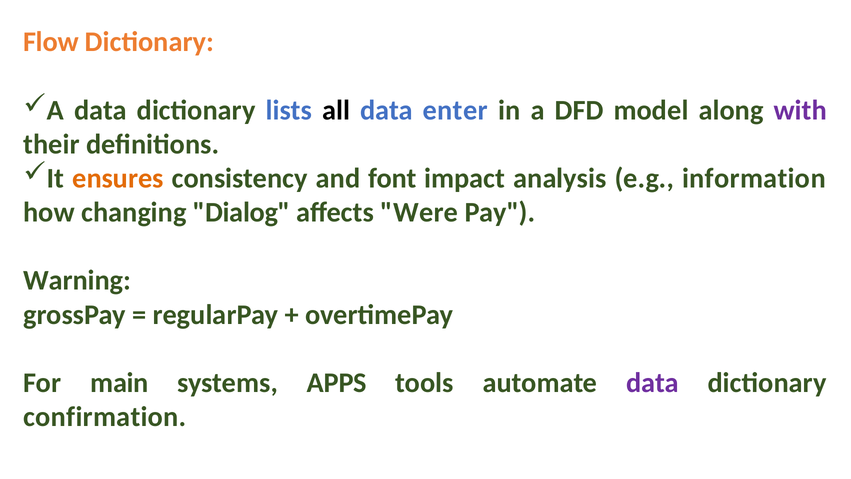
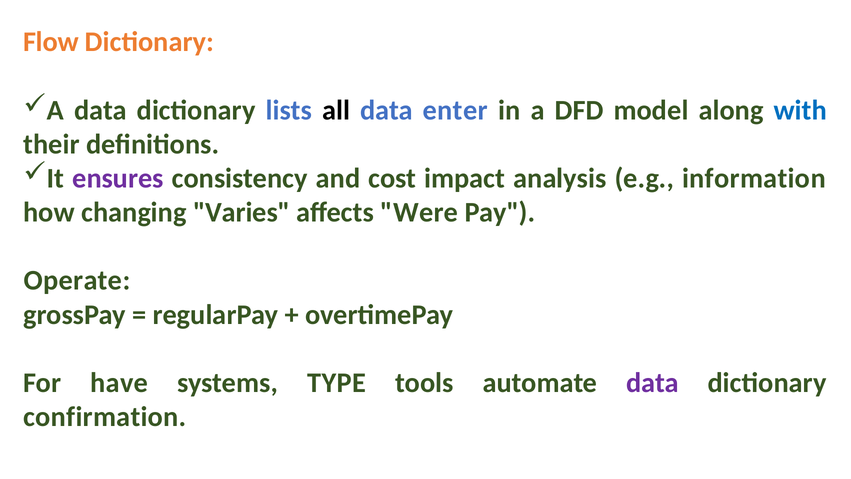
with colour: purple -> blue (800, 110)
ensures colour: orange -> purple (118, 178)
font: font -> cost (392, 178)
Dialog: Dialog -> Varies (242, 212)
Warning: Warning -> Operate (77, 280)
main: main -> have (119, 383)
APPS: APPS -> TYPE (337, 383)
